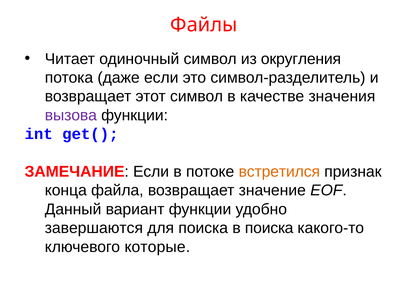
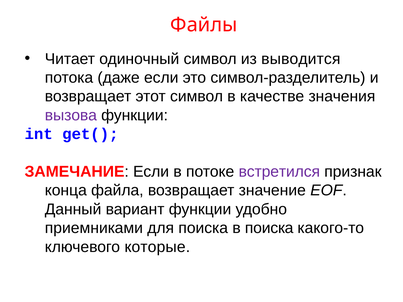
округления: округления -> выводится (301, 59)
встретился colour: orange -> purple (279, 172)
завершаются: завершаются -> приемниками (94, 228)
